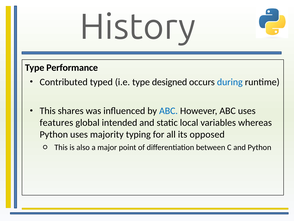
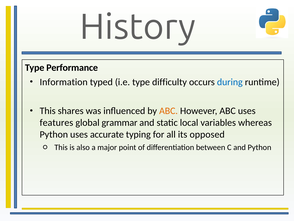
Contributed: Contributed -> Information (64, 82)
designed: designed -> difficulty (169, 82)
ABC colour: blue -> orange (169, 111)
intended: intended -> grammar (120, 122)
majority: majority -> accurate (107, 134)
